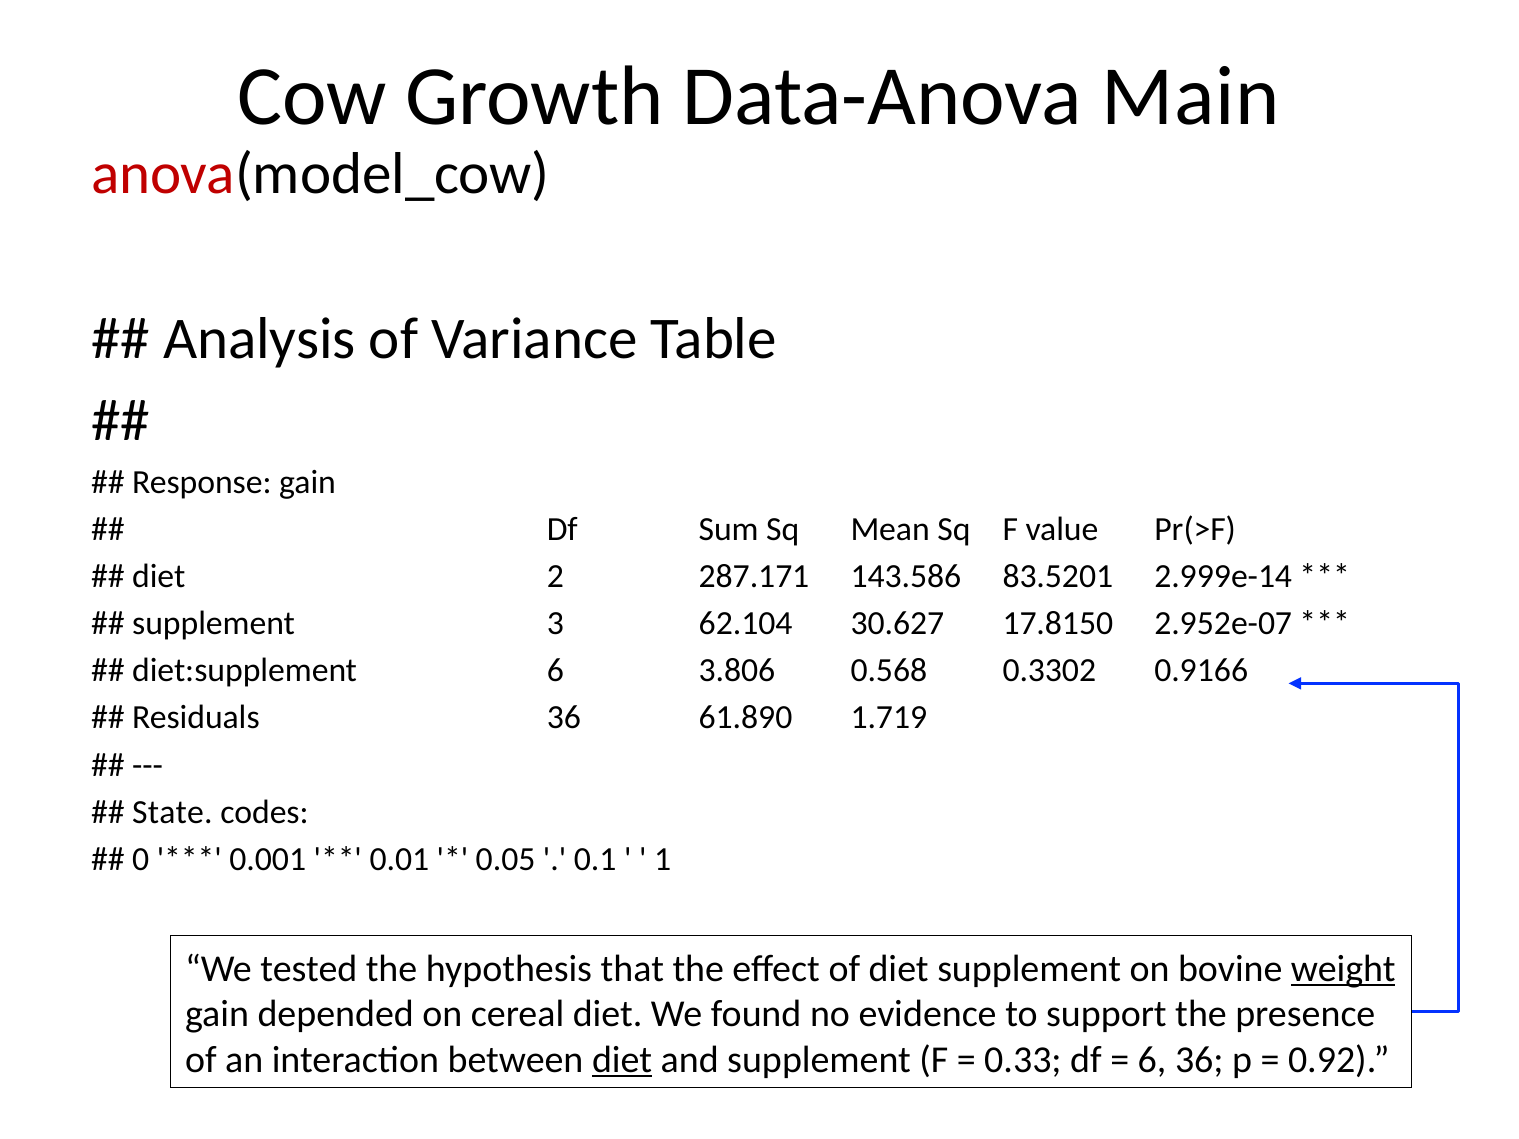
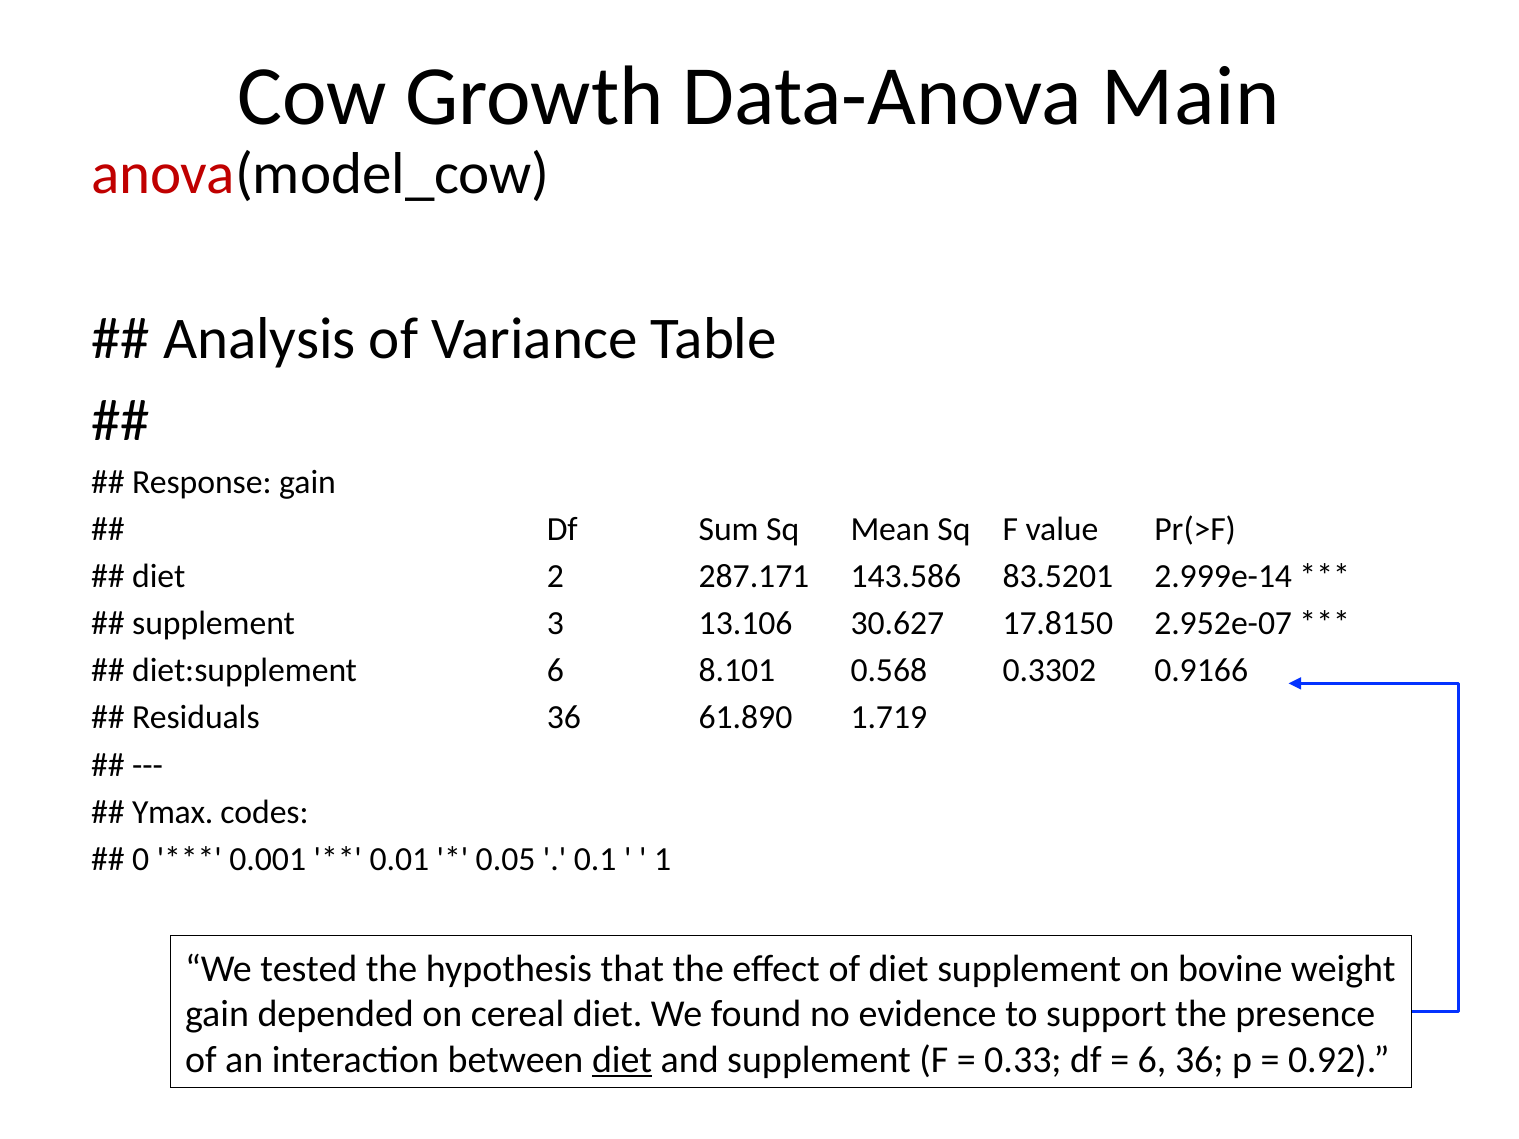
62.104: 62.104 -> 13.106 (746, 624)
3.806: 3.806 -> 8.101 (737, 671)
State: State -> Ymax (173, 812)
weight underline: present -> none (1343, 969)
